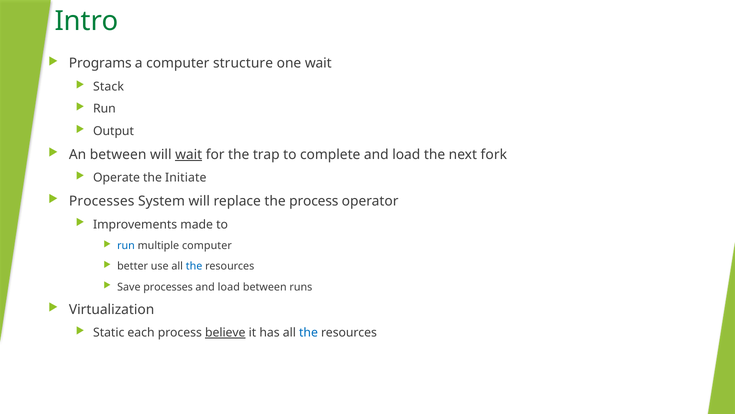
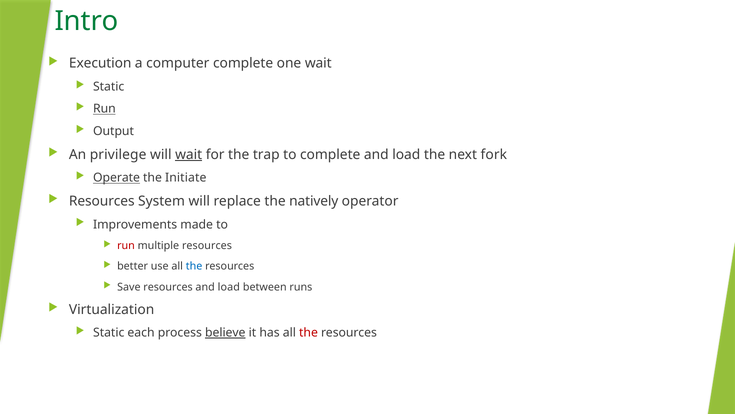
Programs: Programs -> Execution (100, 63)
computer structure: structure -> complete (243, 63)
Stack: Stack -> Static (109, 86)
Run underline: none -> present (104, 109)
An between: between -> privilege (118, 154)
Operate underline: none -> present (117, 178)
Processes: Processes -> Resources (102, 201)
the process: process -> natively (314, 201)
run colour: blue -> red (126, 246)
multiple computer: computer -> resources (207, 246)
Save processes: processes -> resources (168, 287)
the colour: blue -> red (308, 332)
